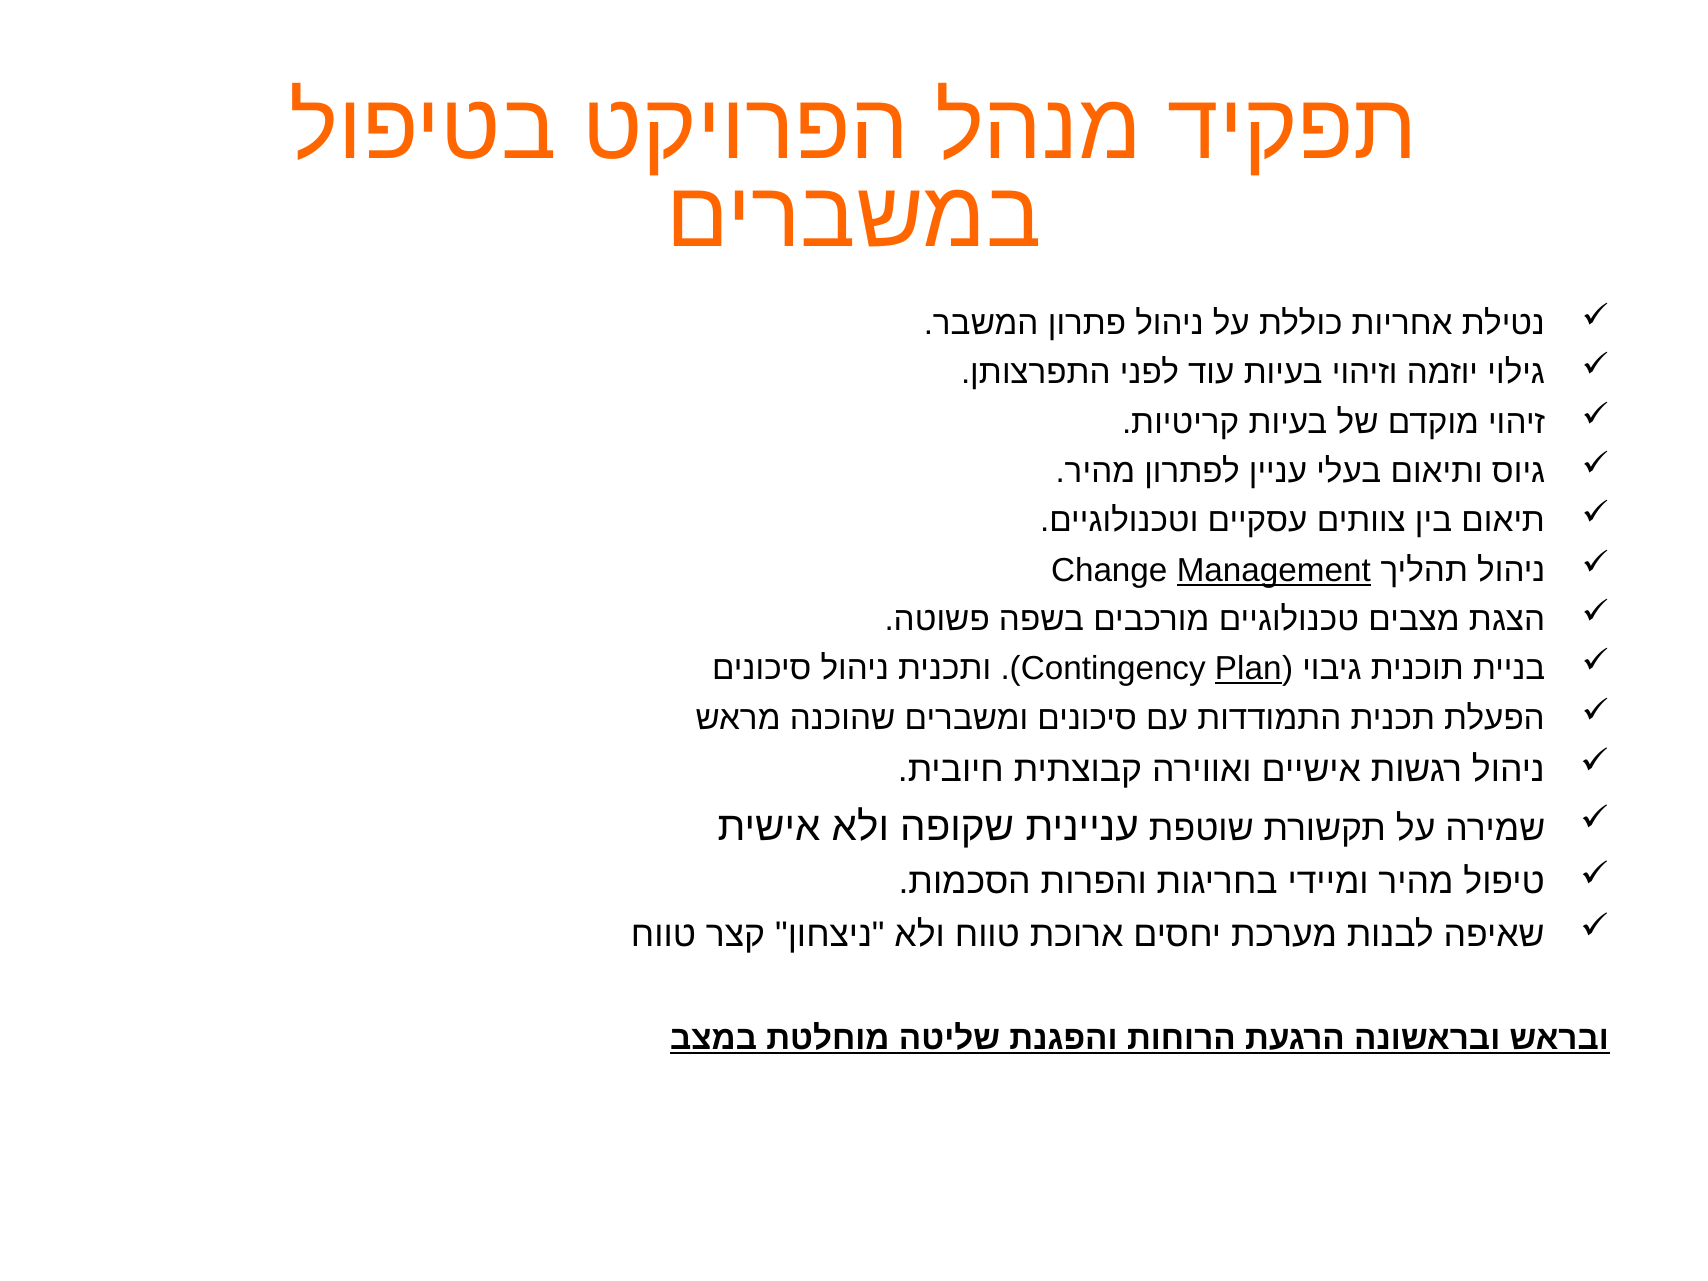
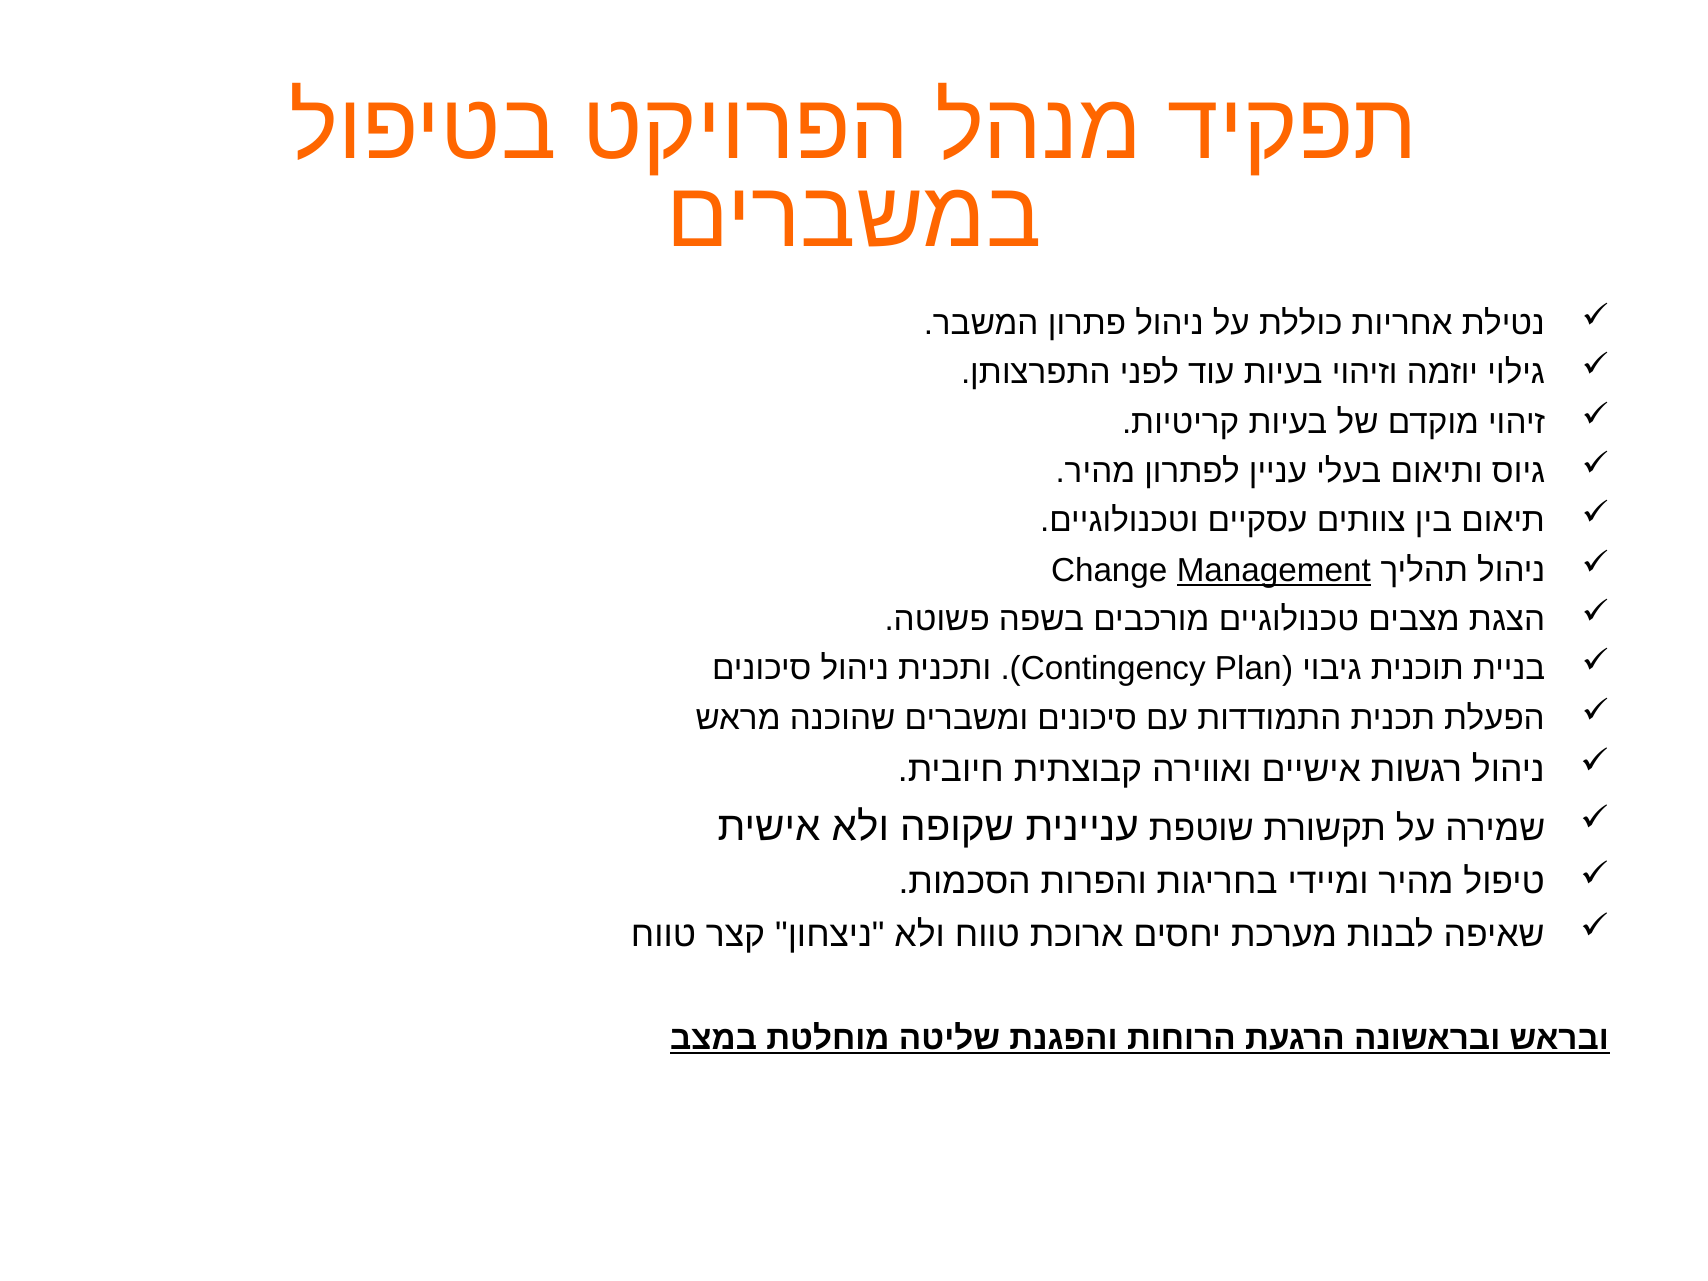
Plan underline: present -> none (1248, 669)
